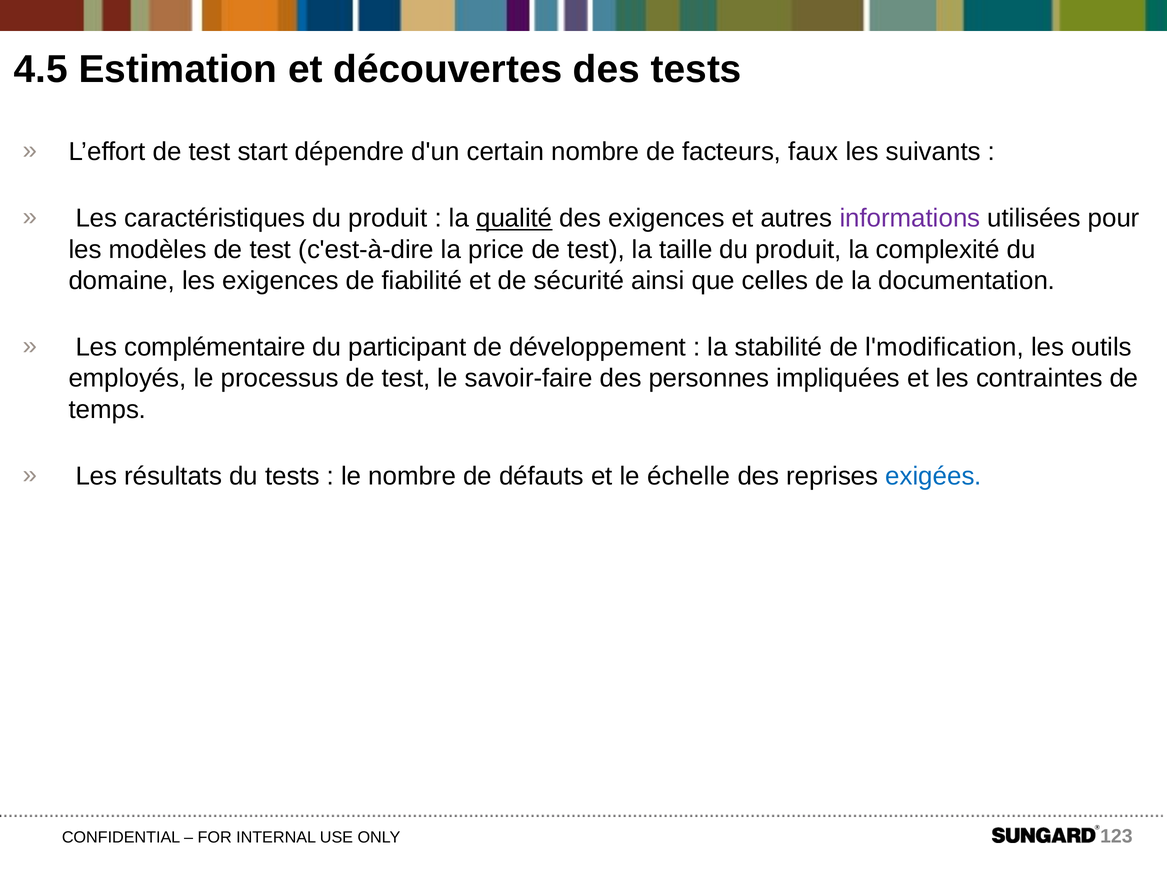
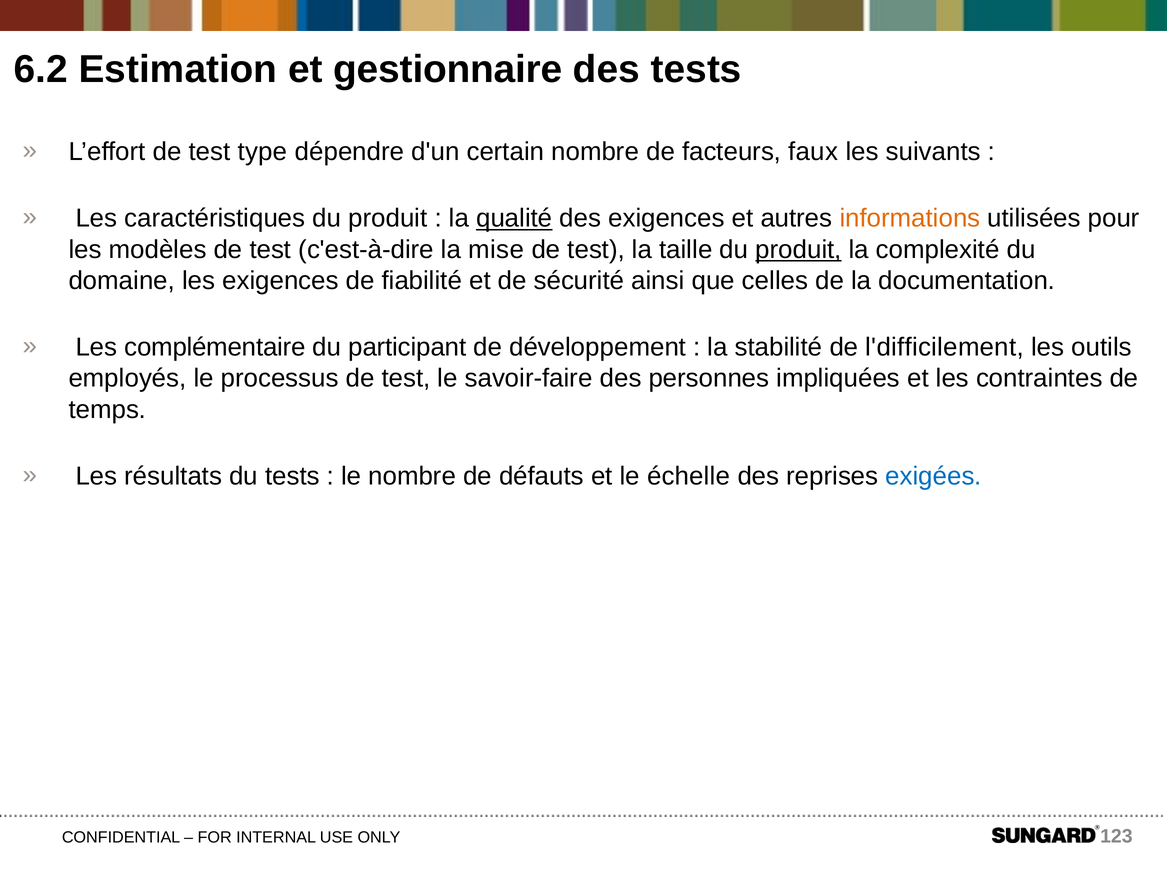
4.5: 4.5 -> 6.2 (41, 70)
découvertes: découvertes -> gestionnaire (448, 70)
start: start -> type (263, 152)
informations colour: purple -> orange (910, 218)
price: price -> mise (496, 250)
produit underline: none -> present (798, 250)
l'modification: l'modification -> l'difficilement (945, 347)
